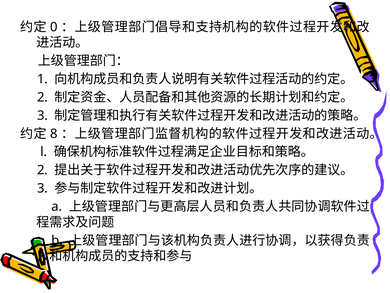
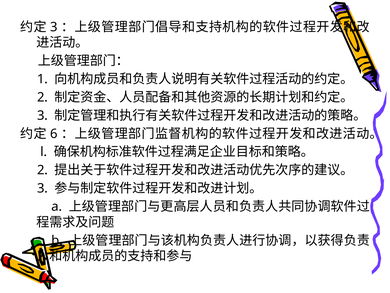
0: 0 -> 3 (54, 27)
8: 8 -> 6 (54, 133)
